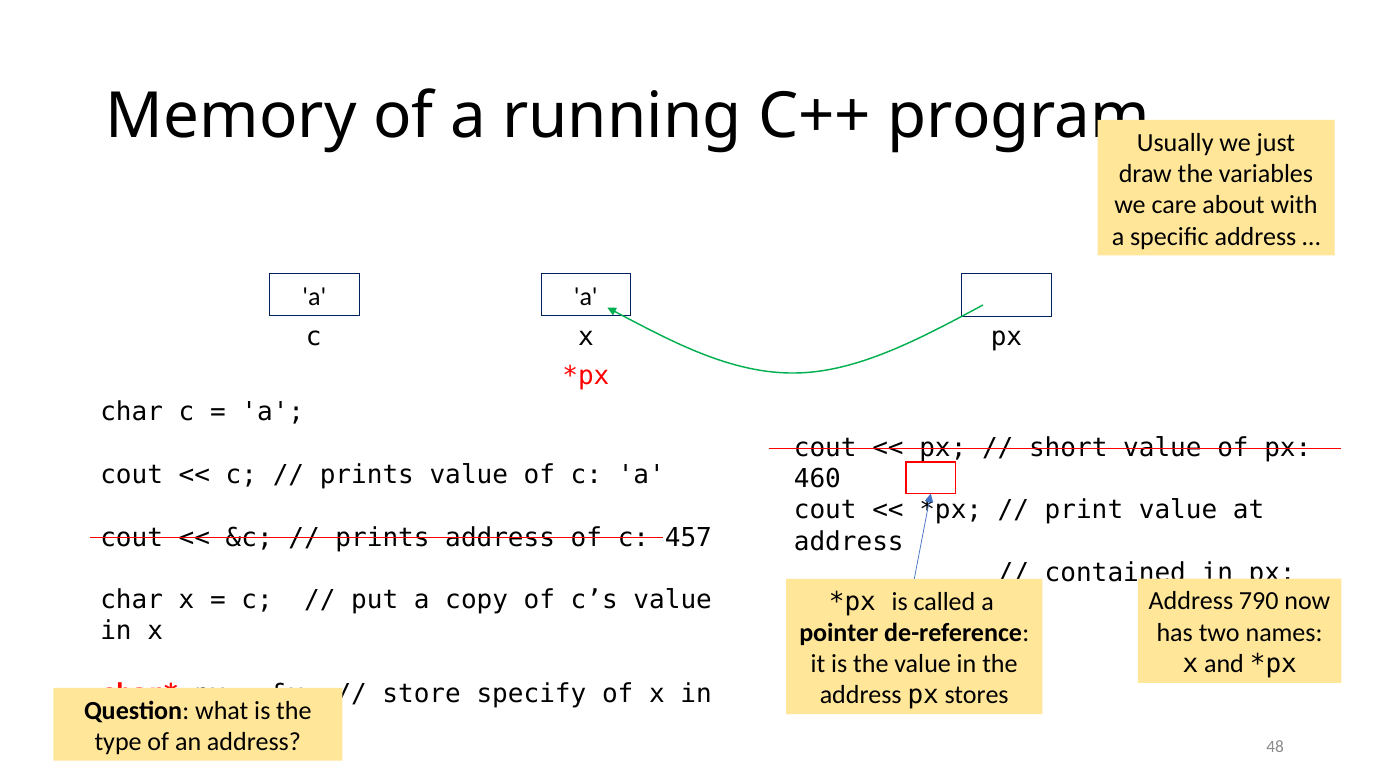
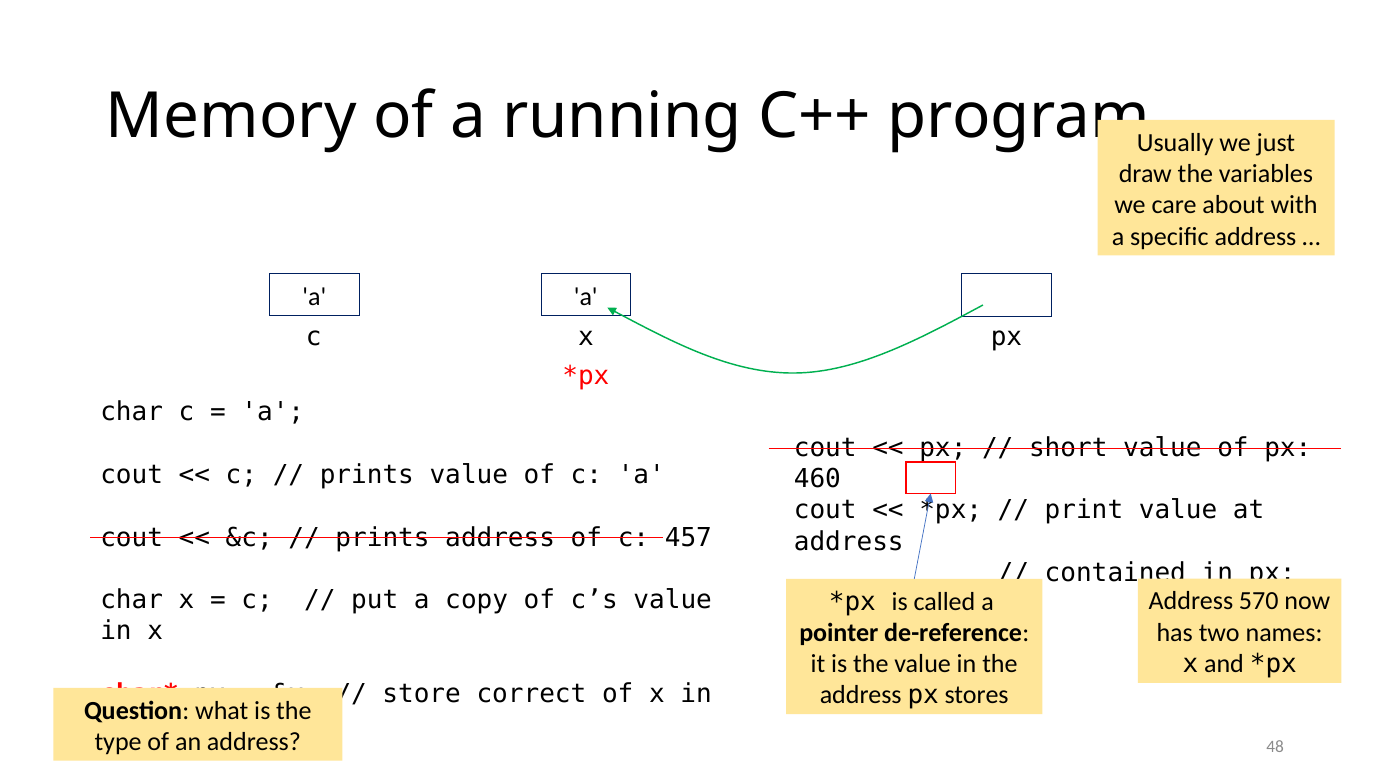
790: 790 -> 570 (1259, 601)
specify: specify -> correct (531, 694)
